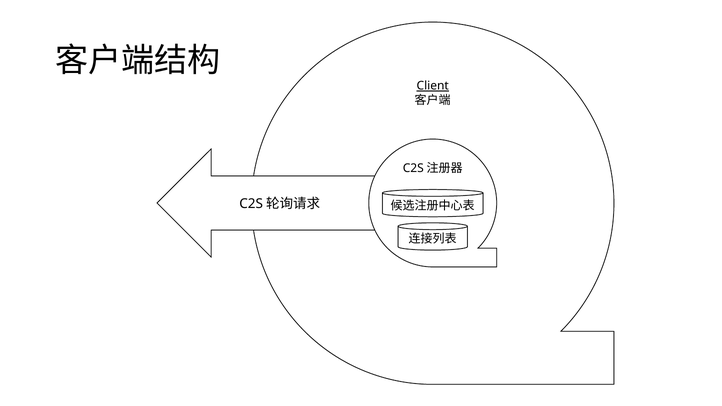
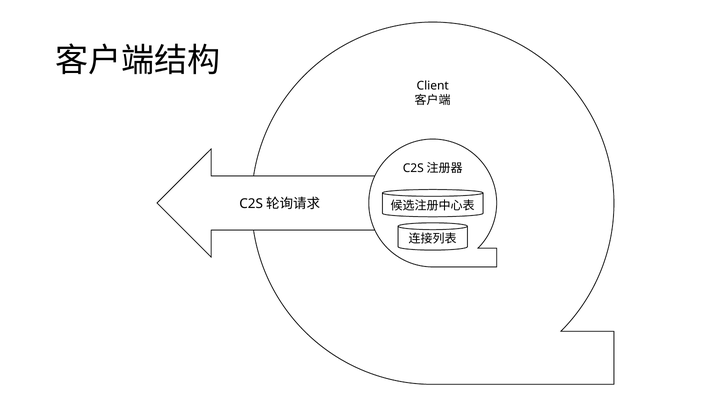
Client underline: present -> none (433, 86)
